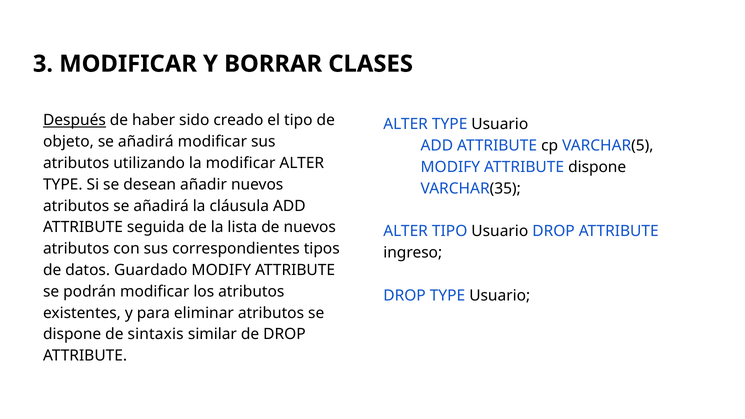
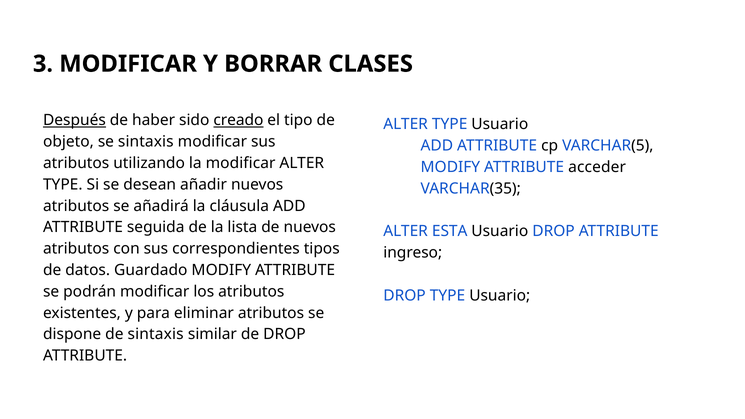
creado underline: none -> present (238, 120)
objeto se añadirá: añadirá -> sintaxis (146, 142)
ATTRIBUTE dispone: dispone -> acceder (597, 167)
ALTER TIPO: TIPO -> ESTA (450, 231)
